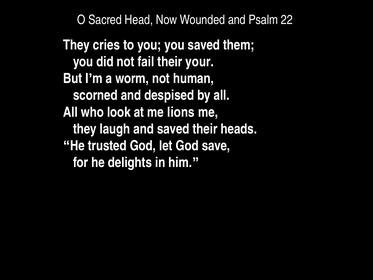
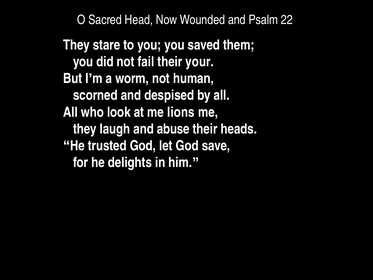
cries: cries -> stare (107, 45)
and saved: saved -> abuse (173, 129)
